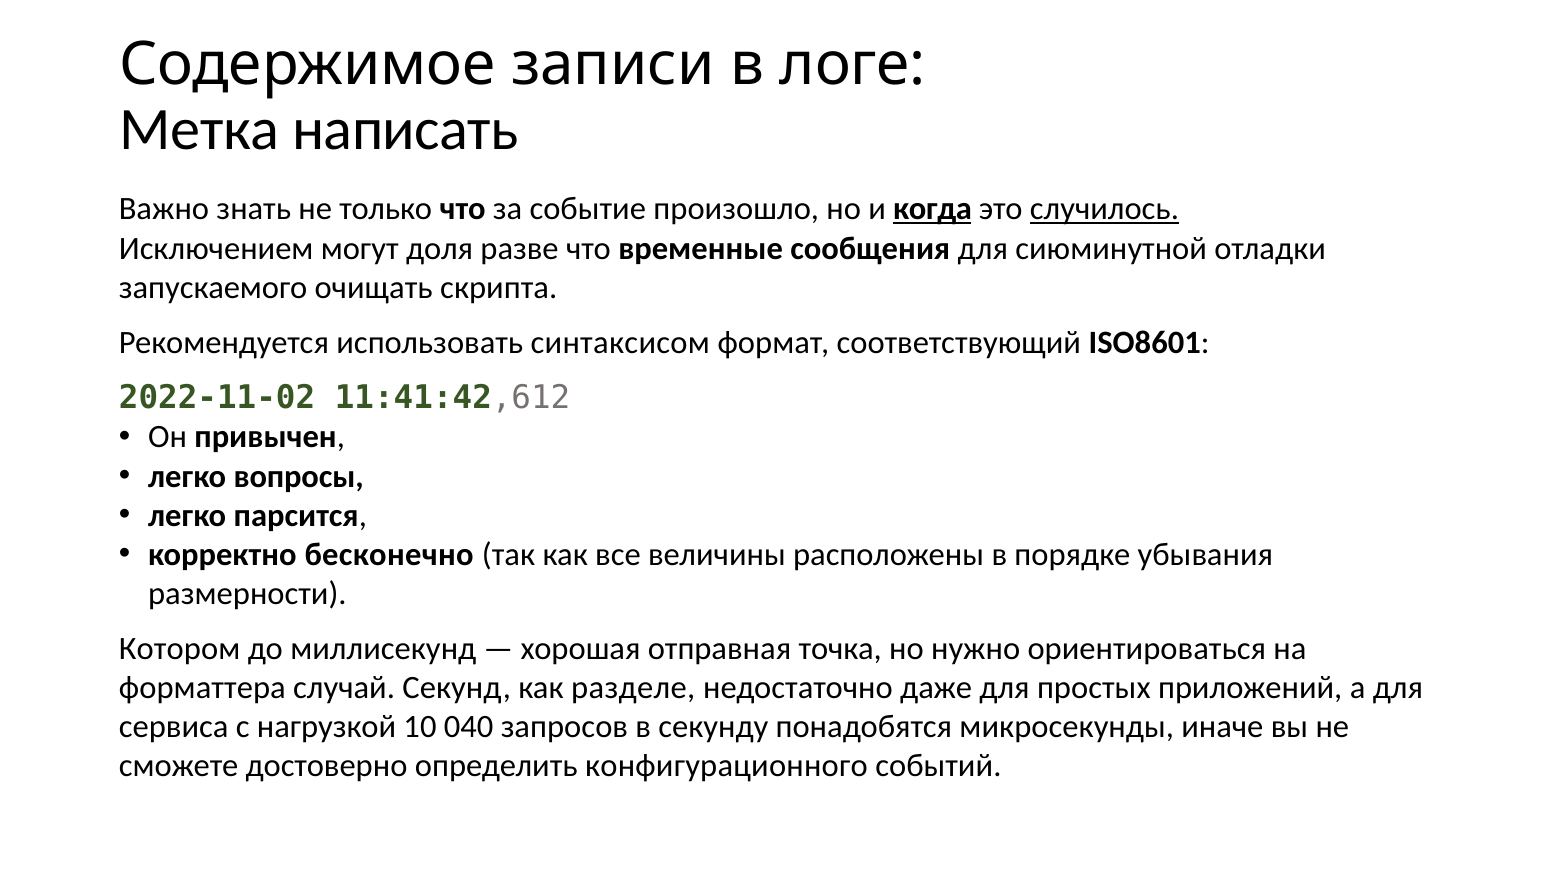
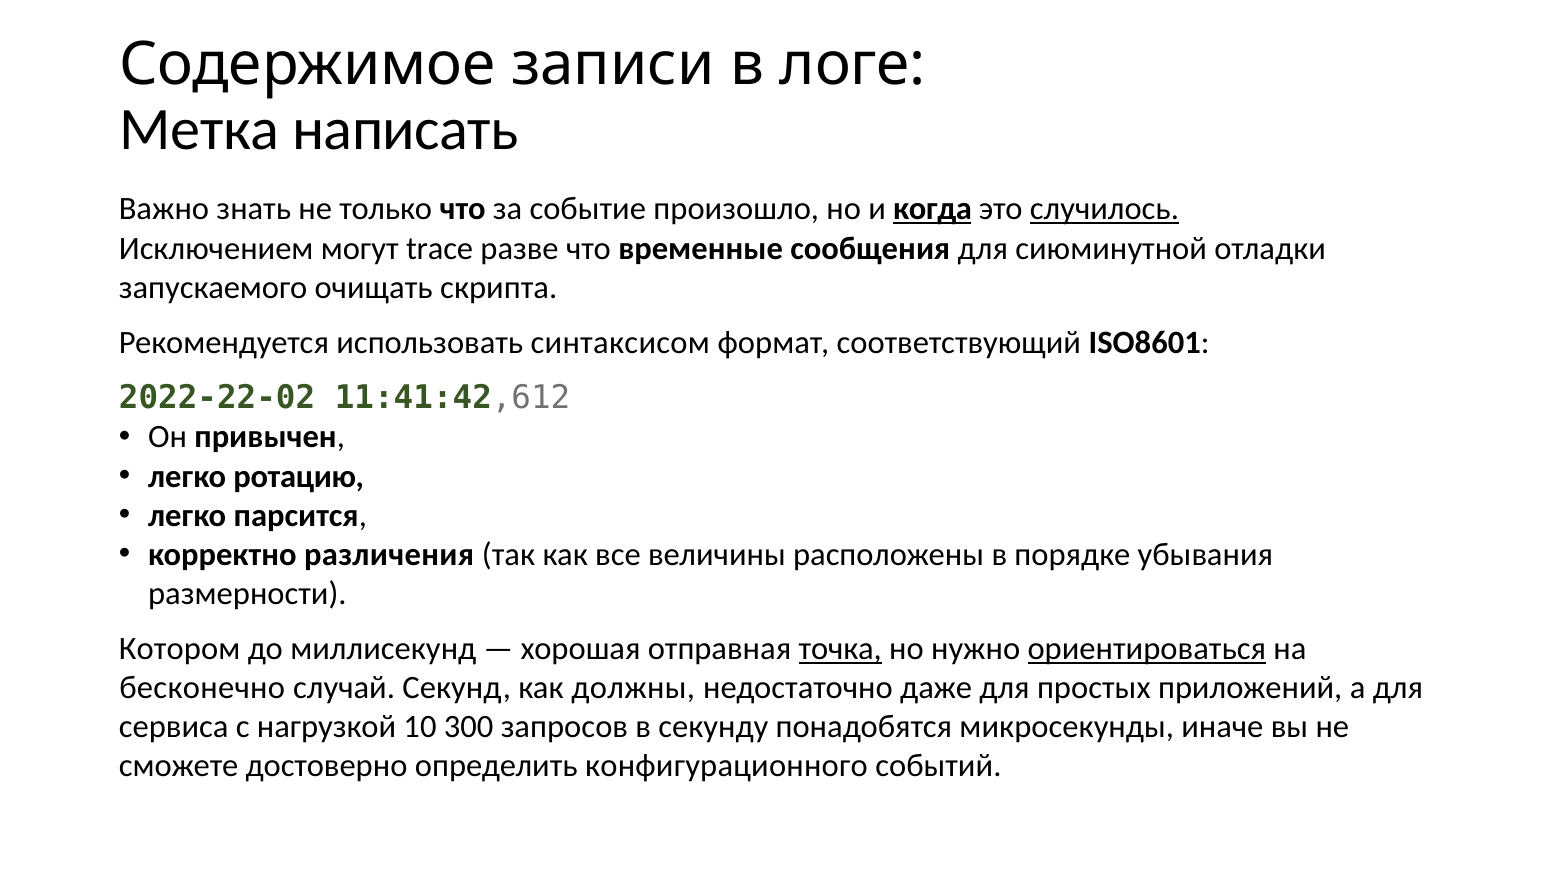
доля: доля -> trace (440, 248)
2022-11-02: 2022-11-02 -> 2022-22-02 (217, 398)
вопросы: вопросы -> ротацию (299, 476)
бесконечно: бесконечно -> различения (389, 554)
точка underline: none -> present (840, 649)
ориентироваться underline: none -> present (1147, 649)
форматтера: форматтера -> бесконечно (202, 688)
разделе: разделе -> должны (633, 688)
040: 040 -> 300 (469, 727)
